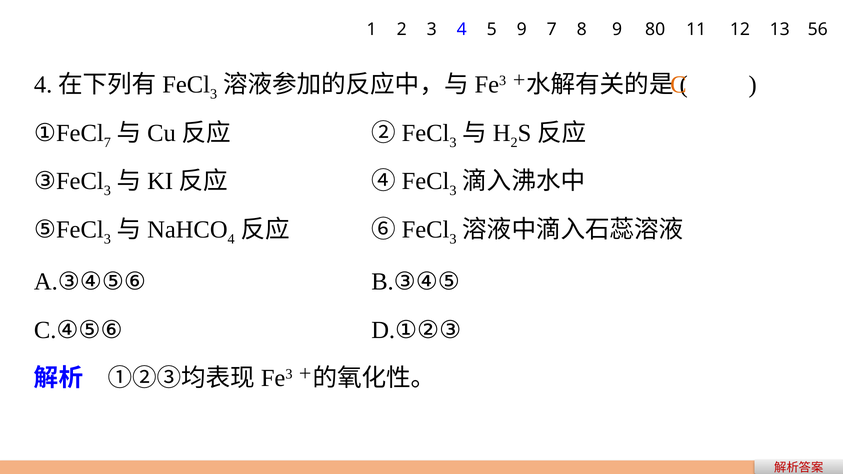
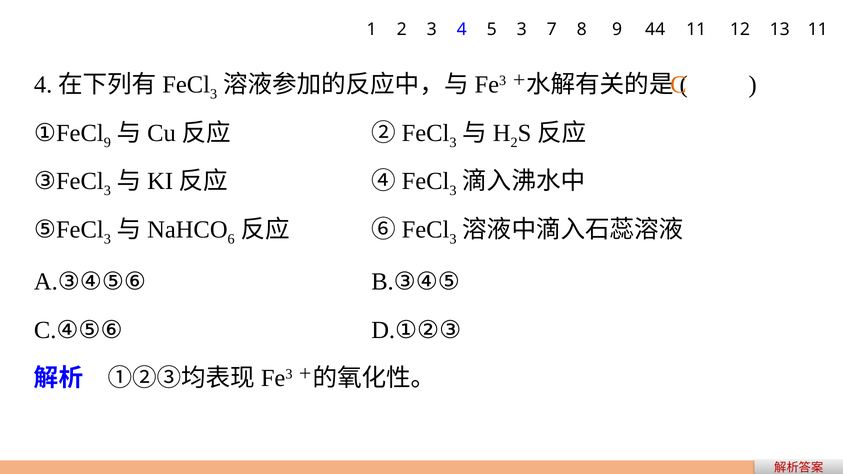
5 9: 9 -> 3 (522, 29)
80: 80 -> 44 (655, 29)
13 56: 56 -> 11 (818, 29)
7: 7 -> 9 (107, 143)
4: 4 -> 6 (231, 239)
